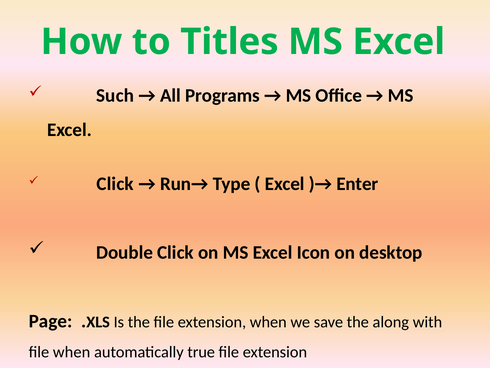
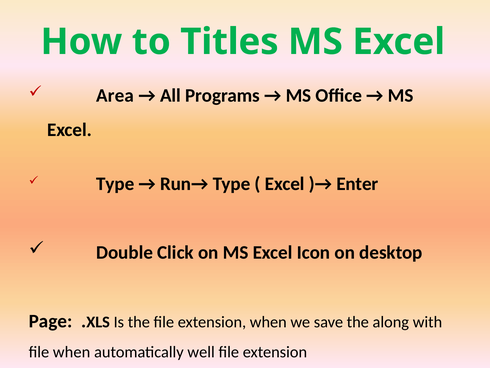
Such: Such -> Area (115, 95)
Click: Click -> Type (115, 184)
true: true -> well (201, 352)
